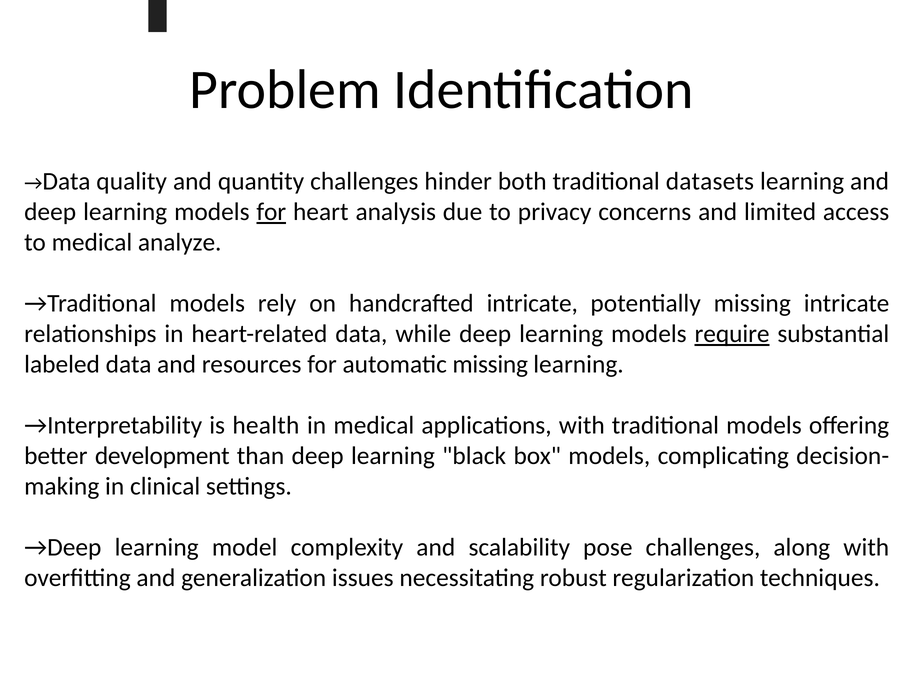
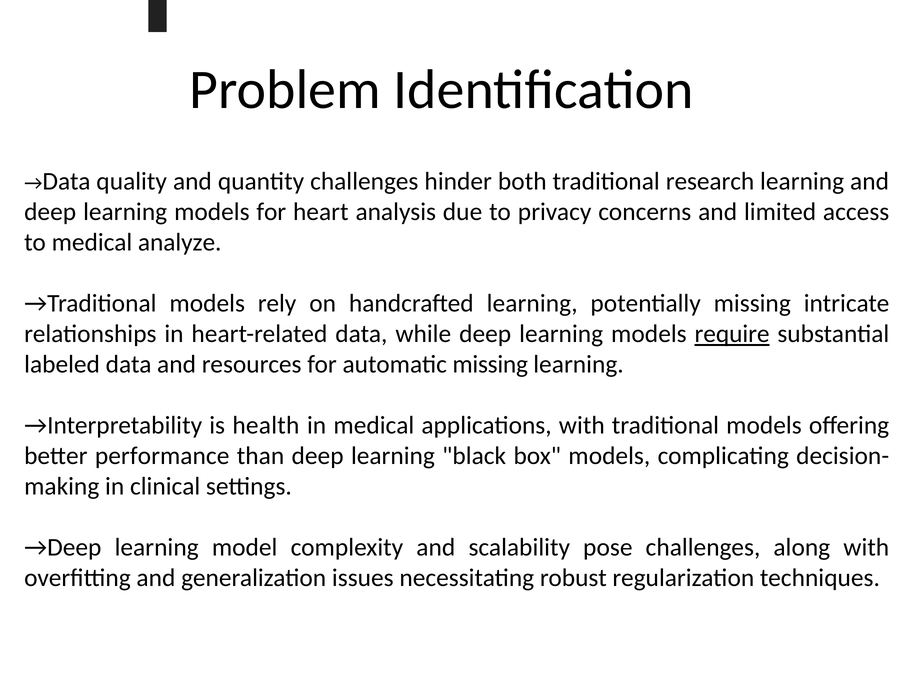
datasets: datasets -> research (710, 181)
for underline: present -> none (271, 212)
handcrafted intricate: intricate -> learning (532, 303)
development: development -> performance (162, 456)
